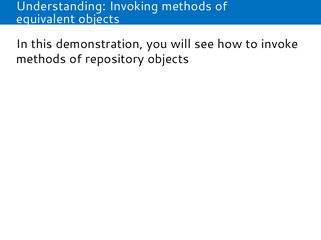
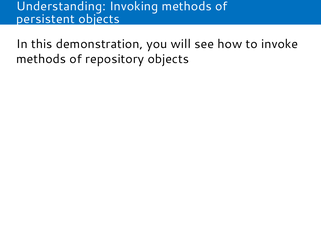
equivalent: equivalent -> persistent (46, 19)
